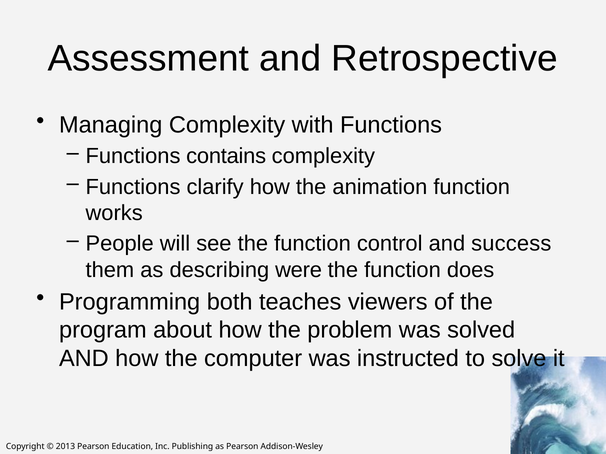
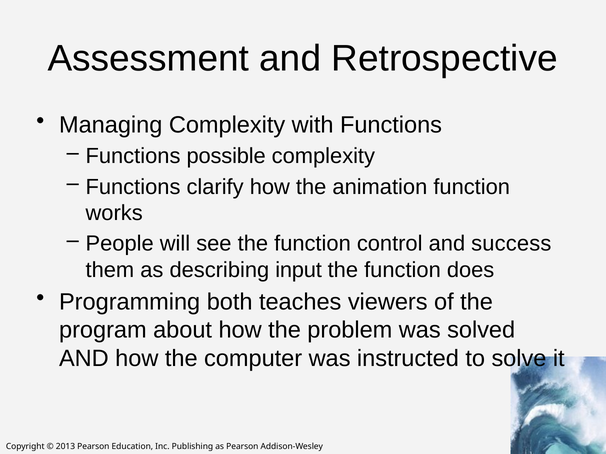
contains: contains -> possible (226, 156)
were: were -> input (299, 270)
